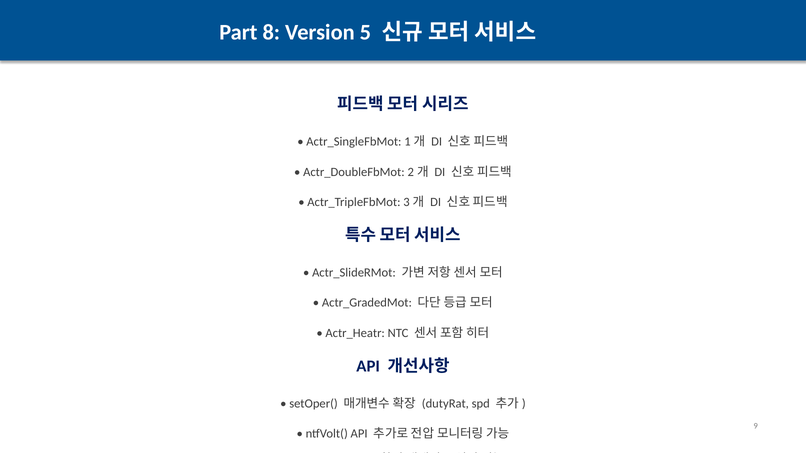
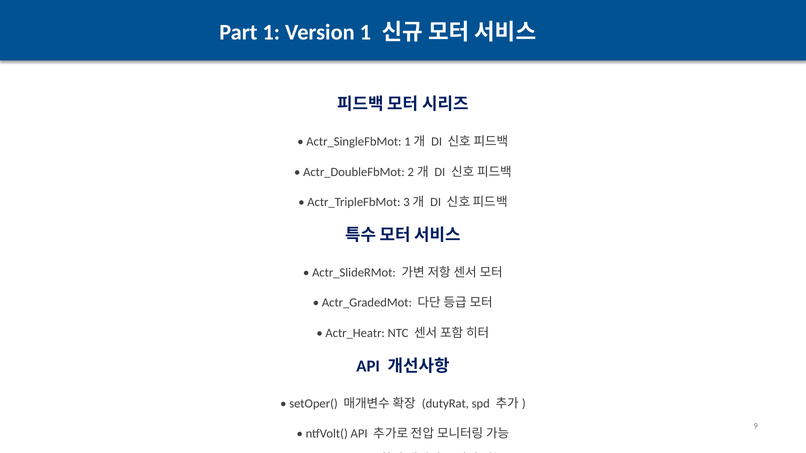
Part 8: 8 -> 1 (271, 33)
Version 5: 5 -> 1 (365, 33)
